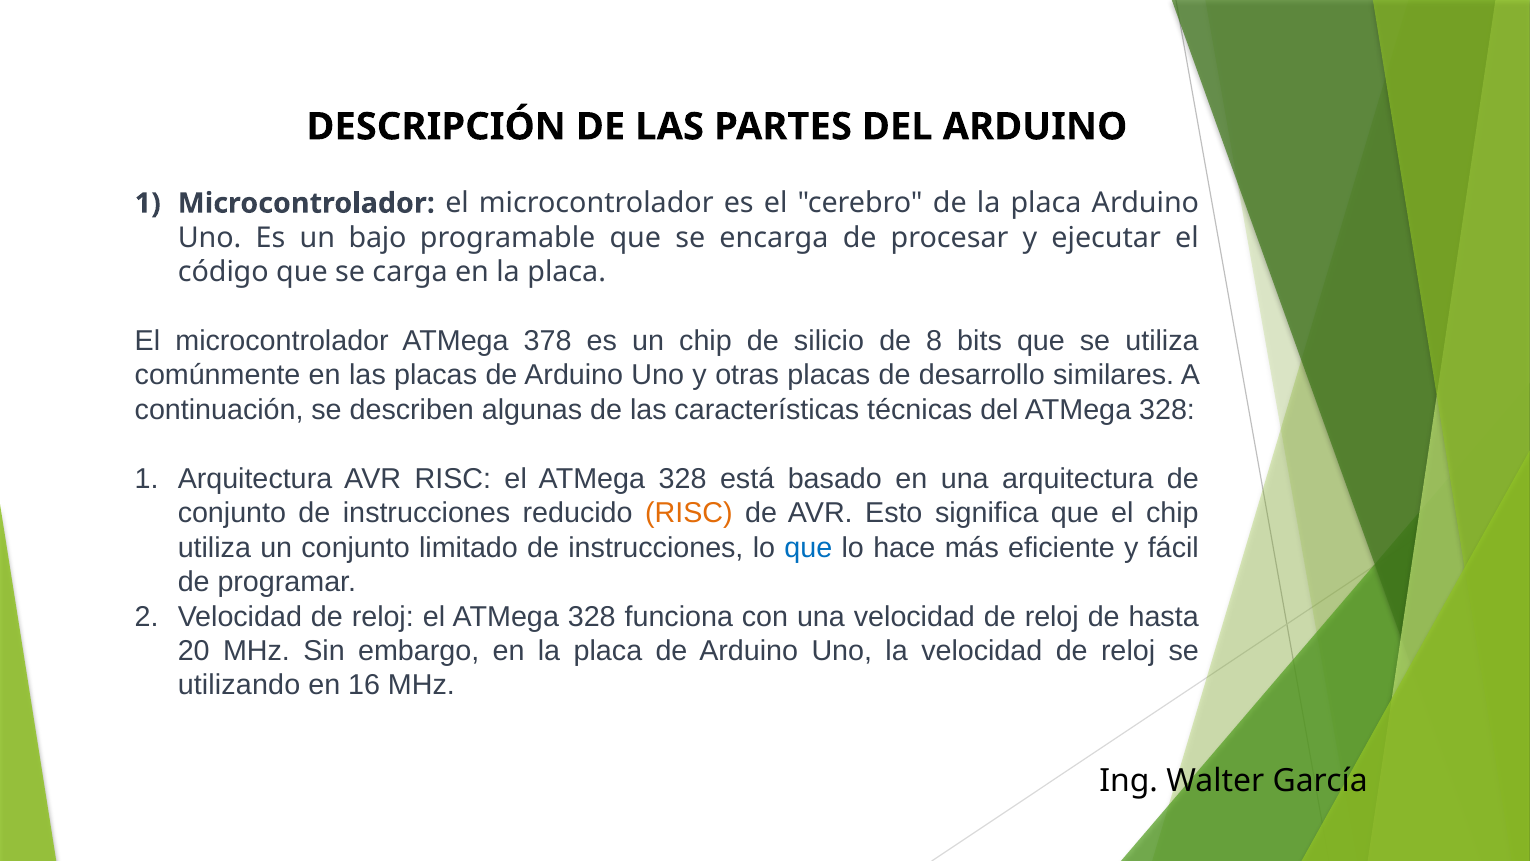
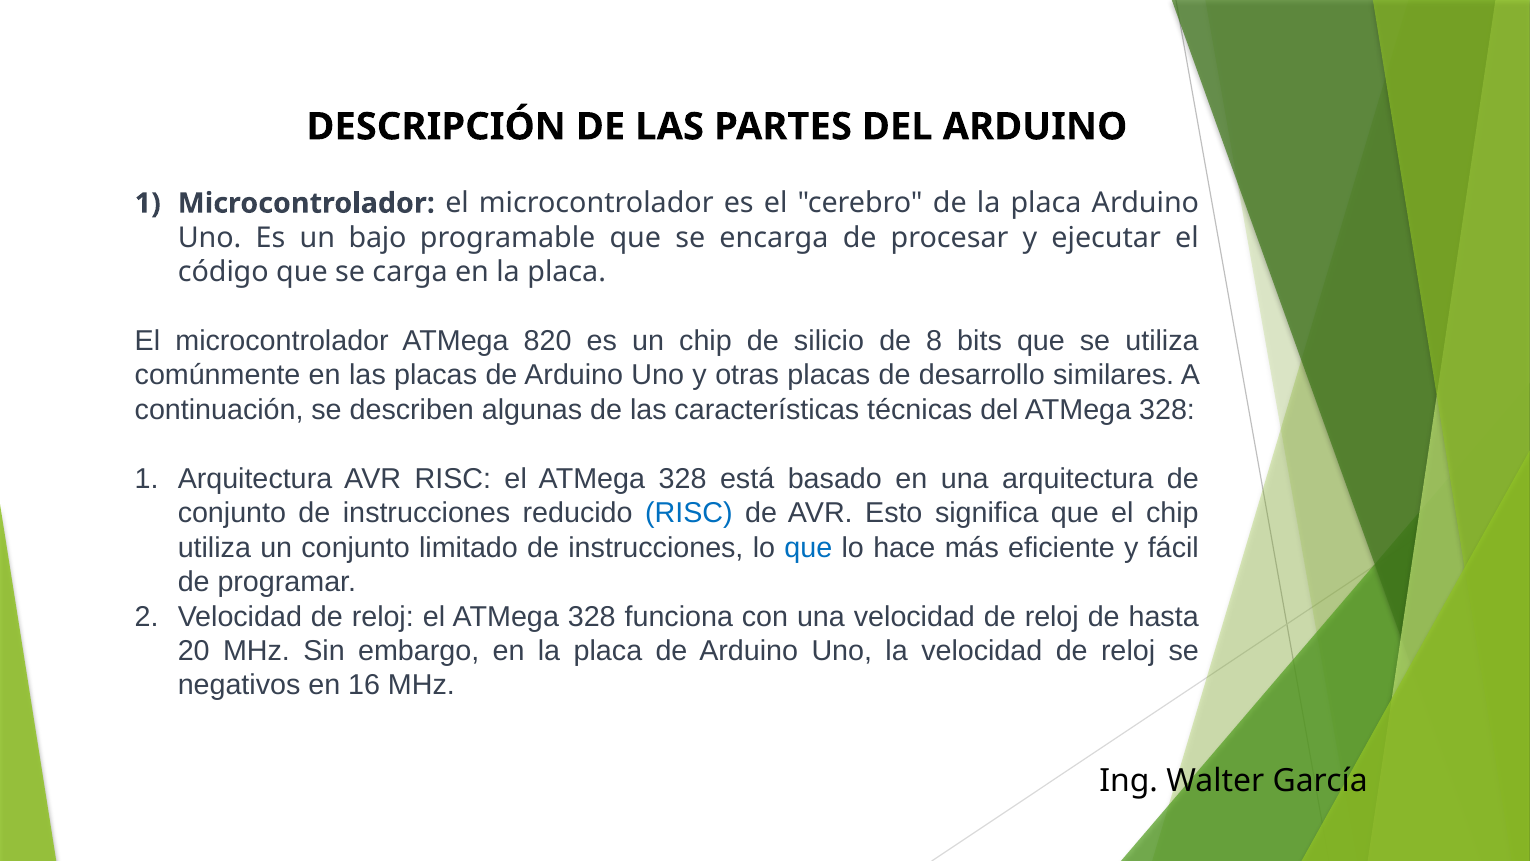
378: 378 -> 820 (548, 341)
RISC colour: orange -> blue (689, 513)
utilizando: utilizando -> negativos (239, 685)
